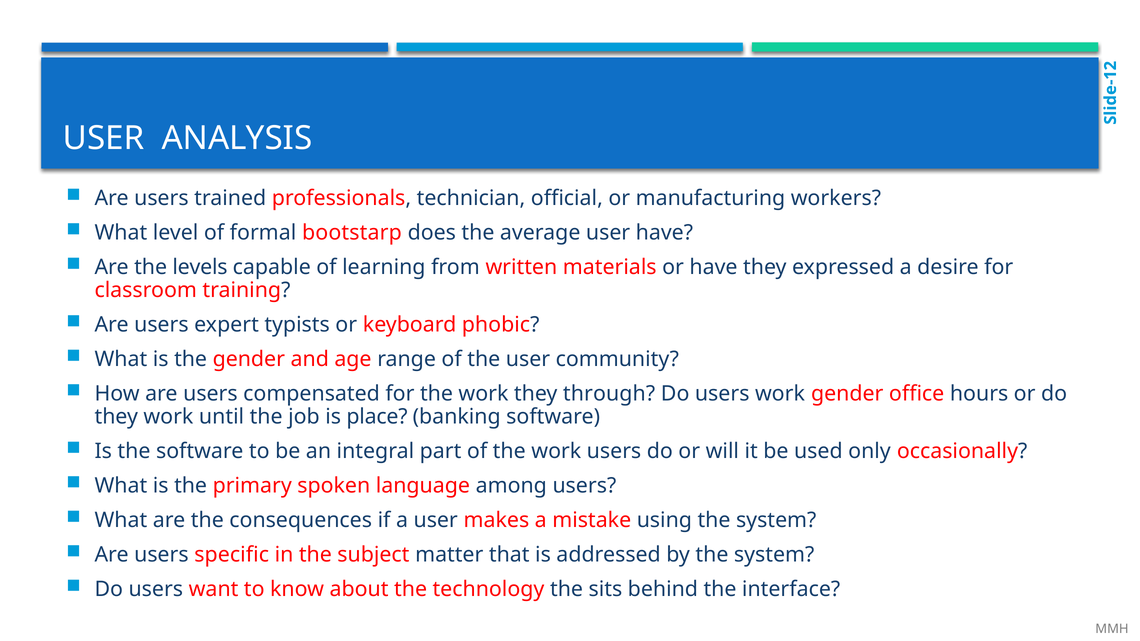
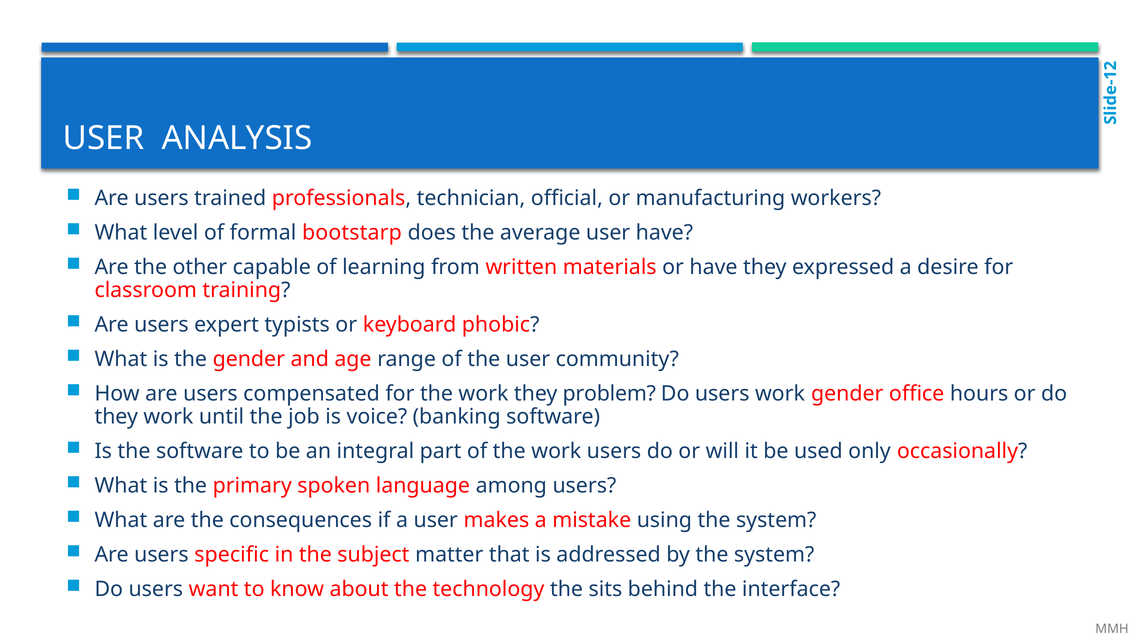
levels: levels -> other (200, 267)
through: through -> problem (609, 394)
place: place -> voice (377, 417)
